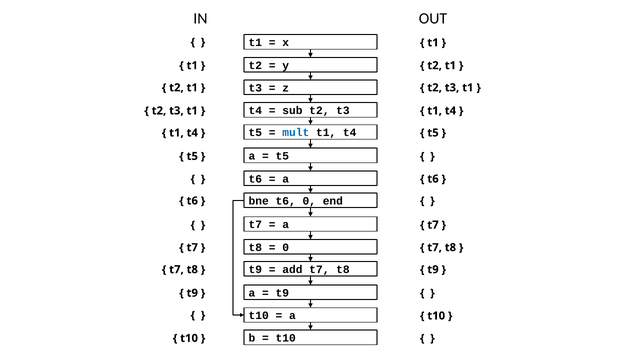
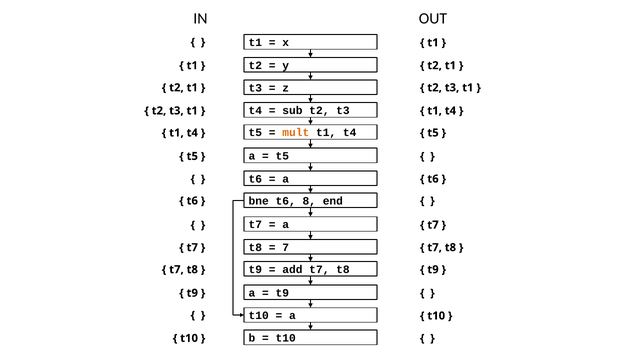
mult colour: blue -> orange (296, 133)
t6 0: 0 -> 8 (309, 201)
0: 0 -> 7 (286, 248)
